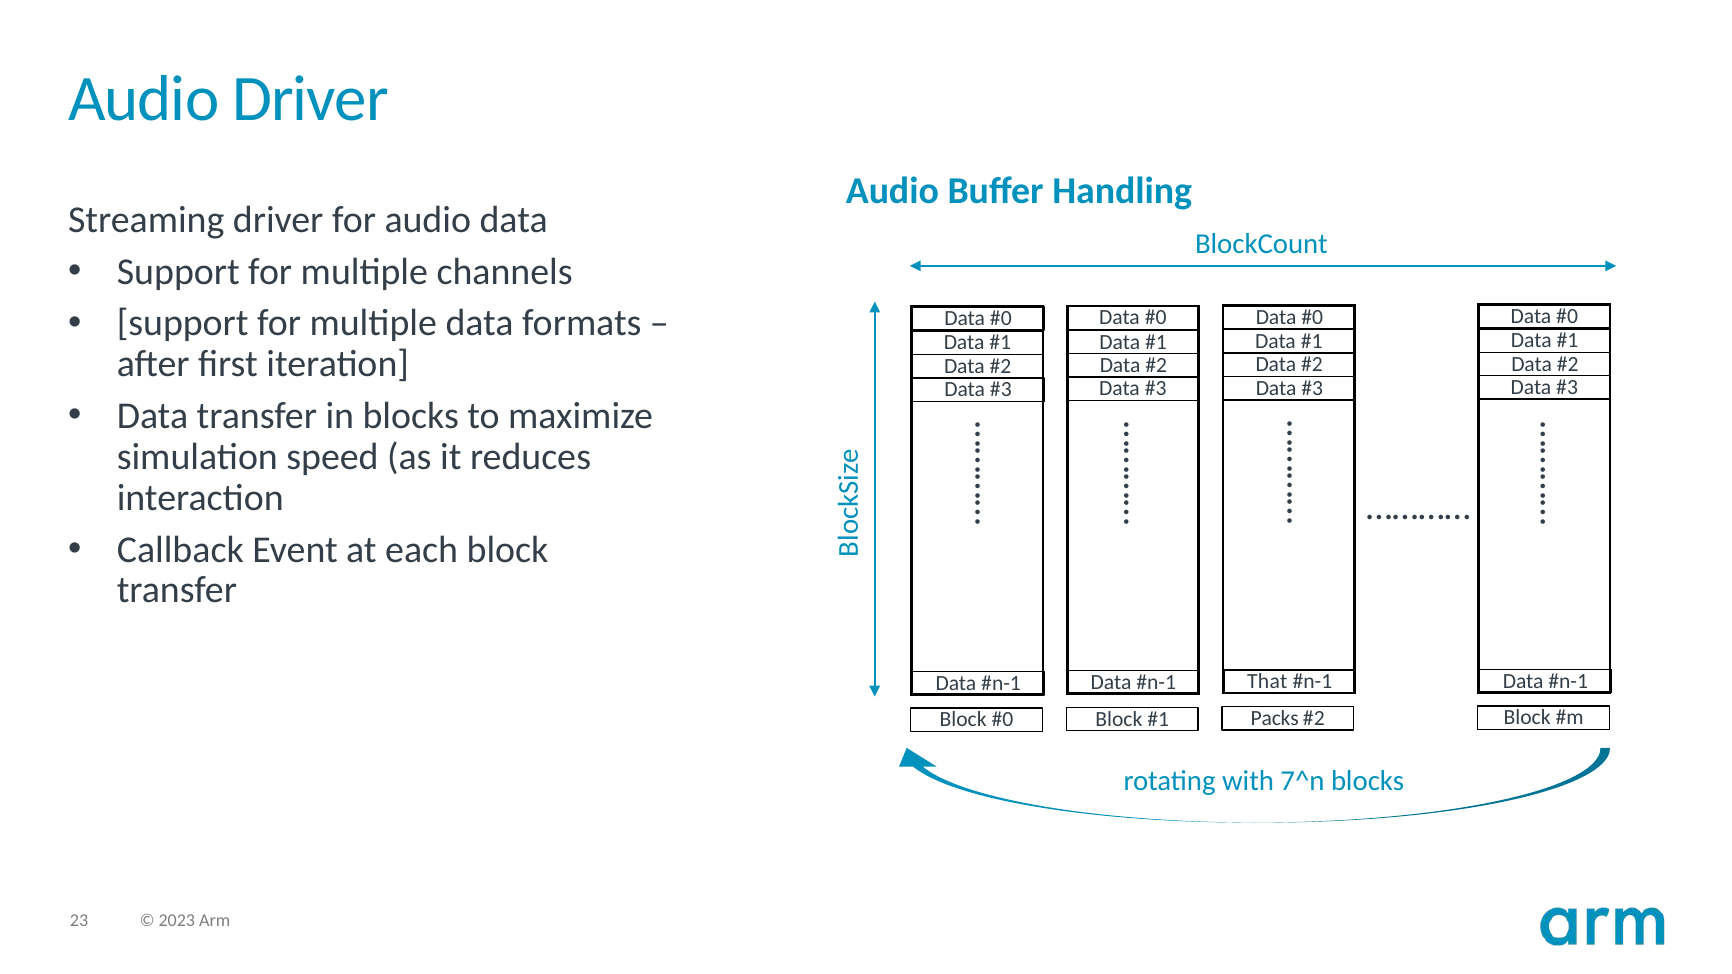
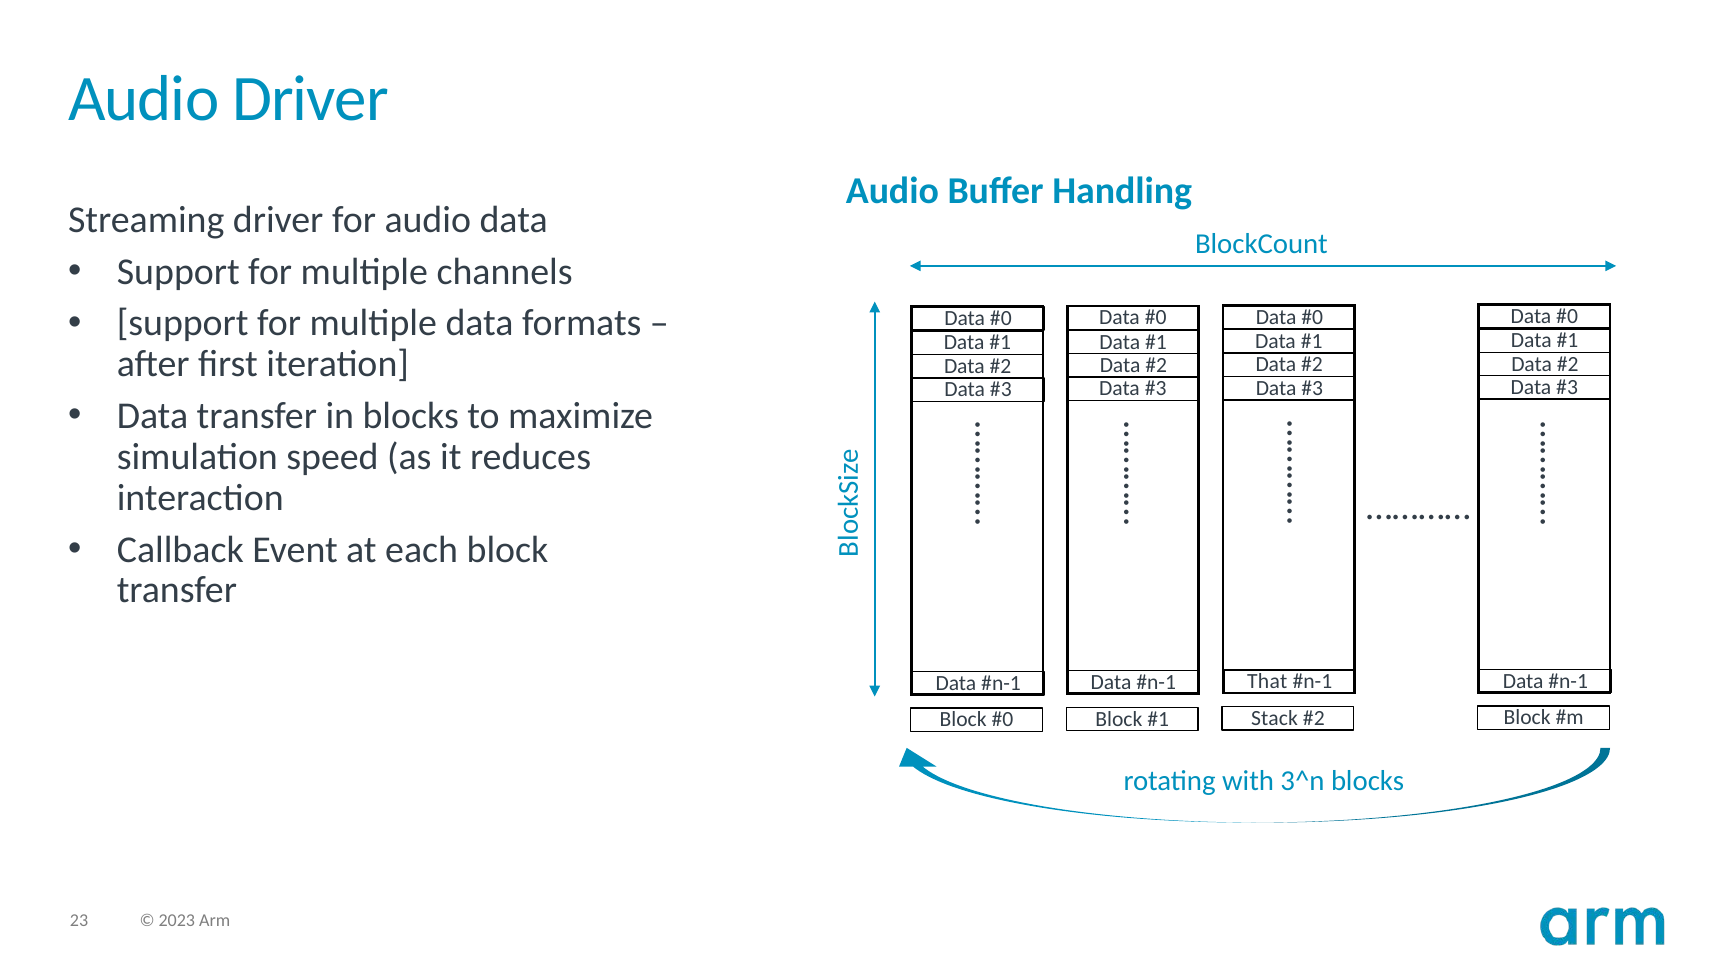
Packs: Packs -> Stack (1275, 718)
7^n: 7^n -> 3^n (1303, 781)
